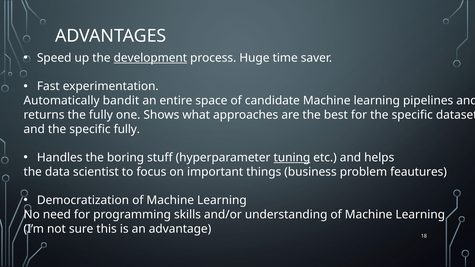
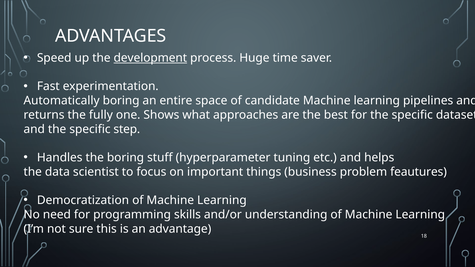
Automatically bandit: bandit -> boring (121, 101)
specific fully: fully -> step (127, 129)
tuning underline: present -> none (292, 158)
